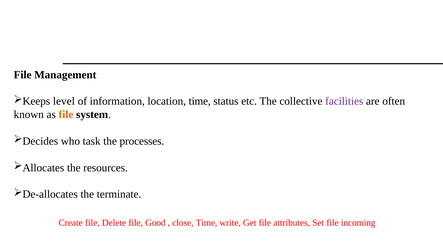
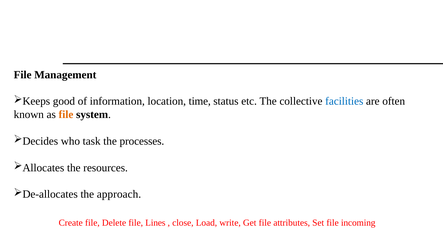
level: level -> good (64, 101)
facilities colour: purple -> blue (344, 101)
terminate: terminate -> approach (119, 194)
Good: Good -> Lines (155, 223)
close Time: Time -> Load (206, 223)
